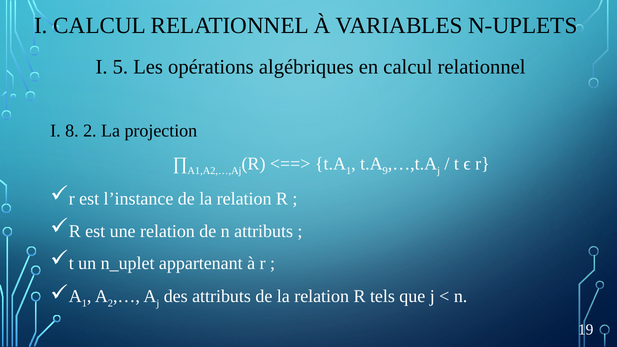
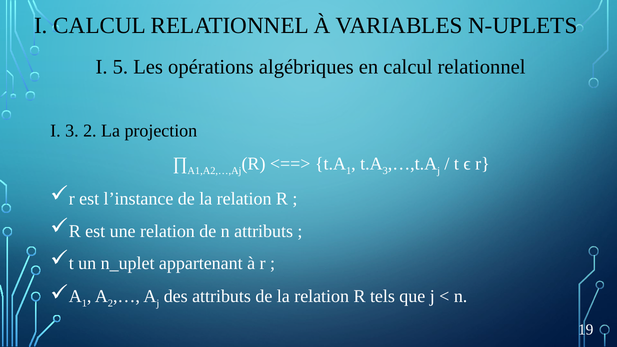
I 8: 8 -> 3 (72, 131)
9: 9 -> 3 (385, 171)
